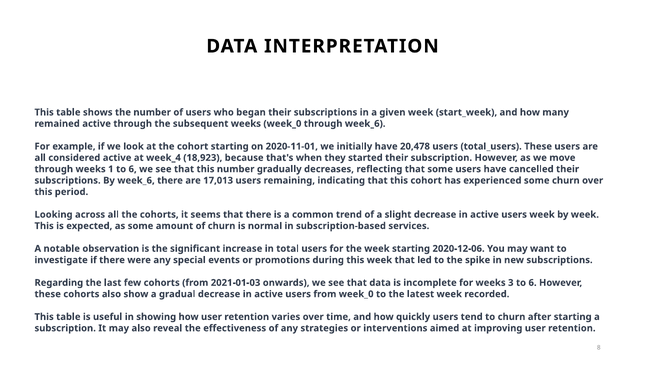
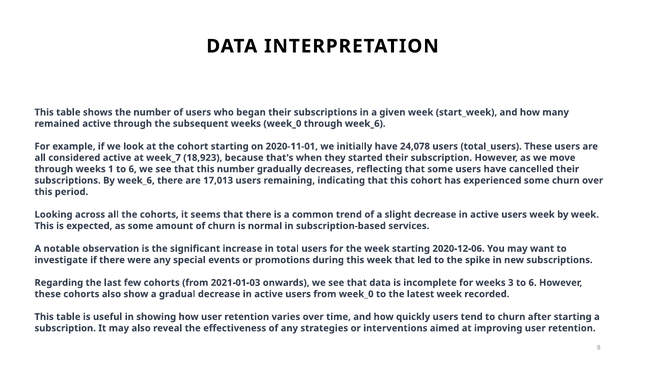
20,478: 20,478 -> 24,078 (415, 147)
week_4: week_4 -> week_7 (163, 158)
